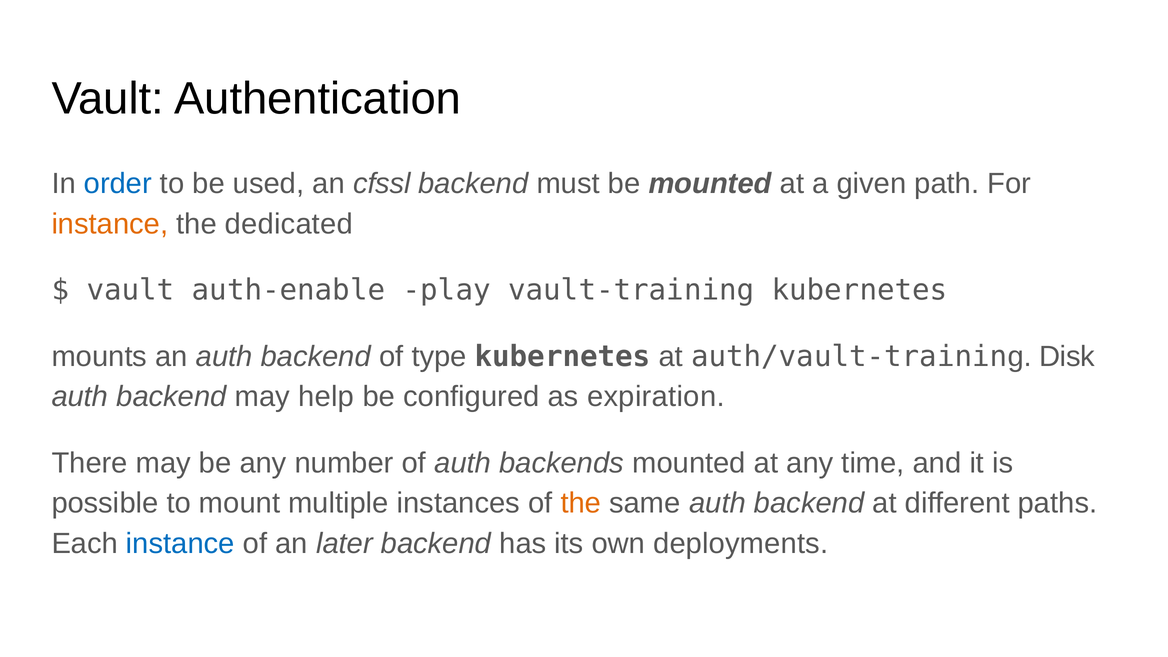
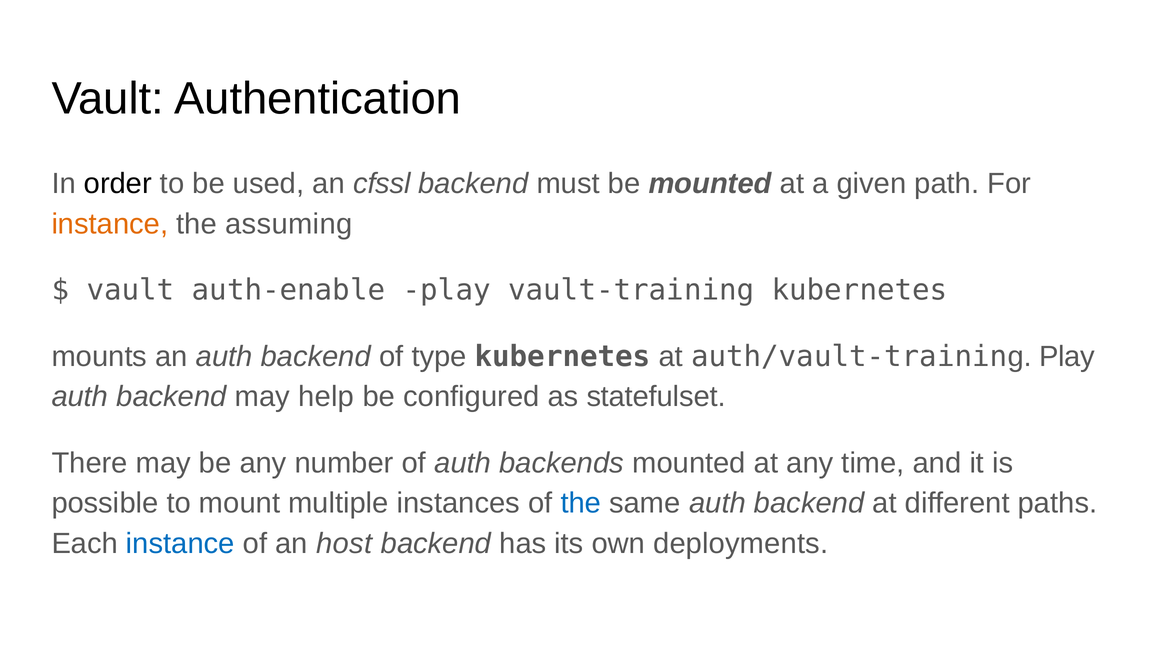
order colour: blue -> black (118, 184)
dedicated: dedicated -> assuming (289, 224)
auth/vault-training Disk: Disk -> Play (1067, 356)
expiration: expiration -> statefulset (656, 397)
the colour: orange -> blue (581, 503)
later: later -> host (344, 543)
